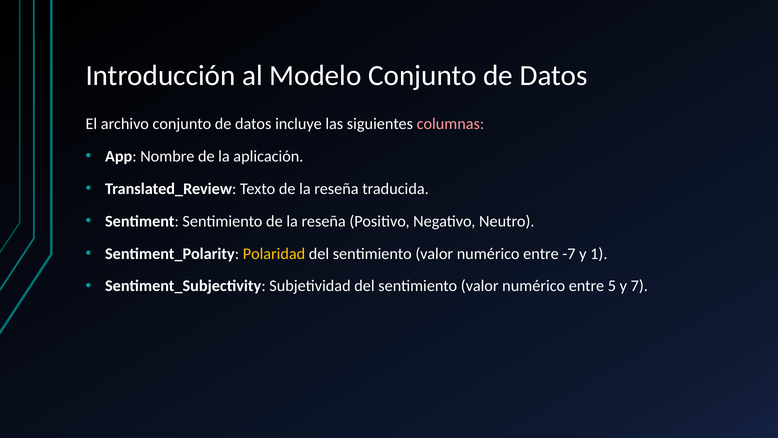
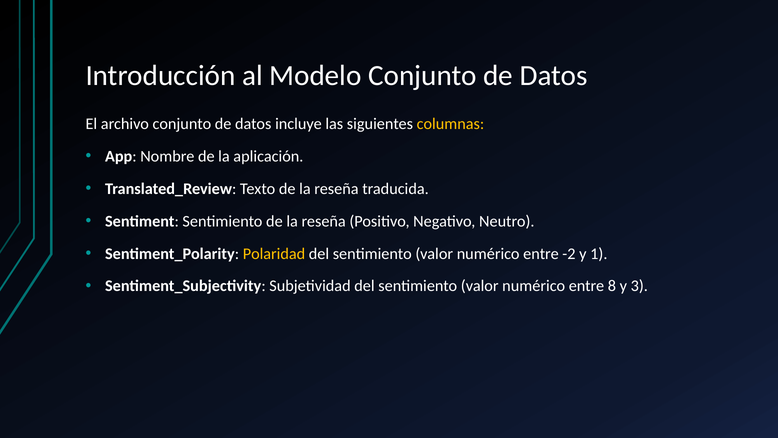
columnas colour: pink -> yellow (450, 124)
-7: -7 -> -2 (569, 253)
5: 5 -> 8 (612, 286)
7: 7 -> 3 (639, 286)
